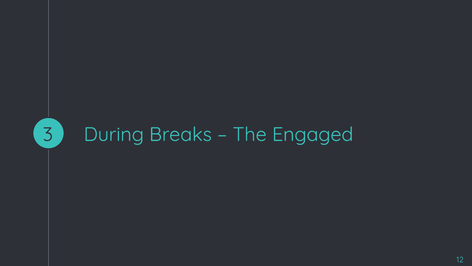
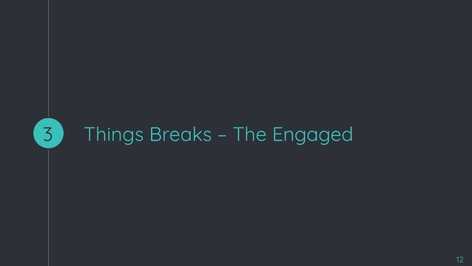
During: During -> Things (114, 134)
